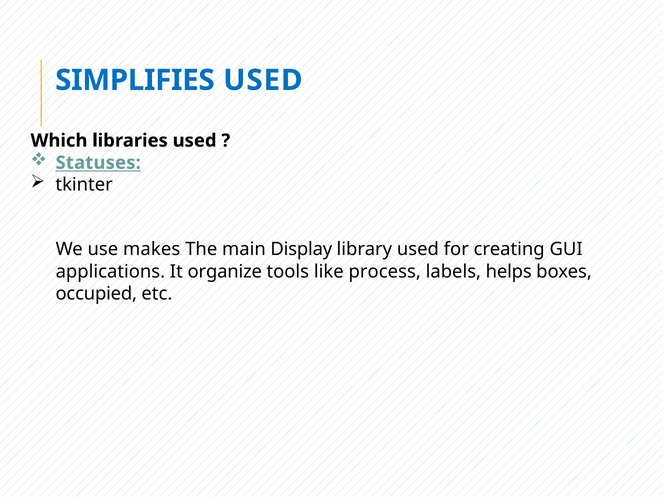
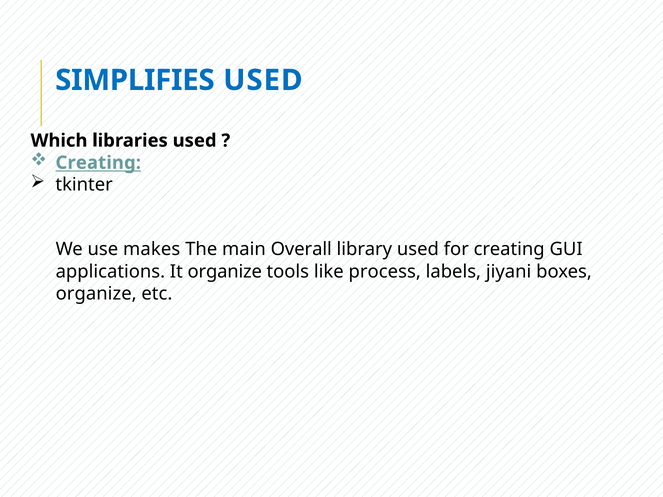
Statuses: Statuses -> Creating (98, 163)
Display: Display -> Overall (301, 249)
helps: helps -> jiyani (509, 272)
occupied: occupied -> organize (96, 294)
